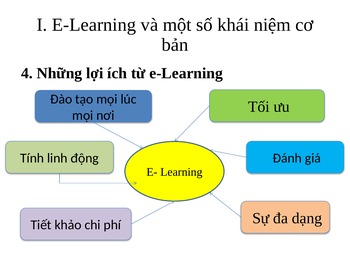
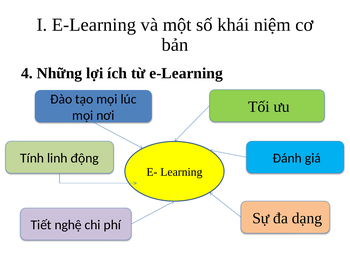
khảo: khảo -> nghệ (68, 225)
